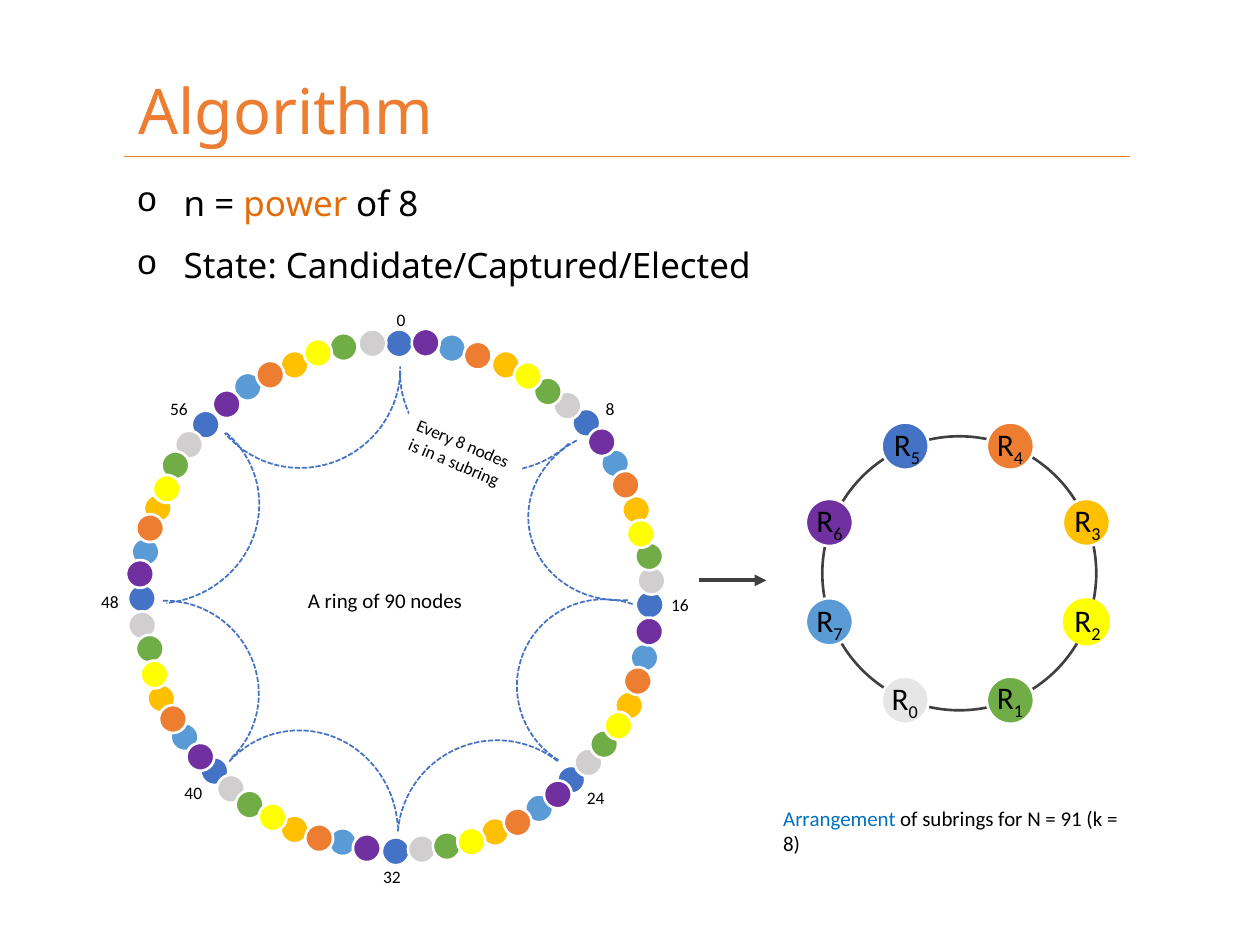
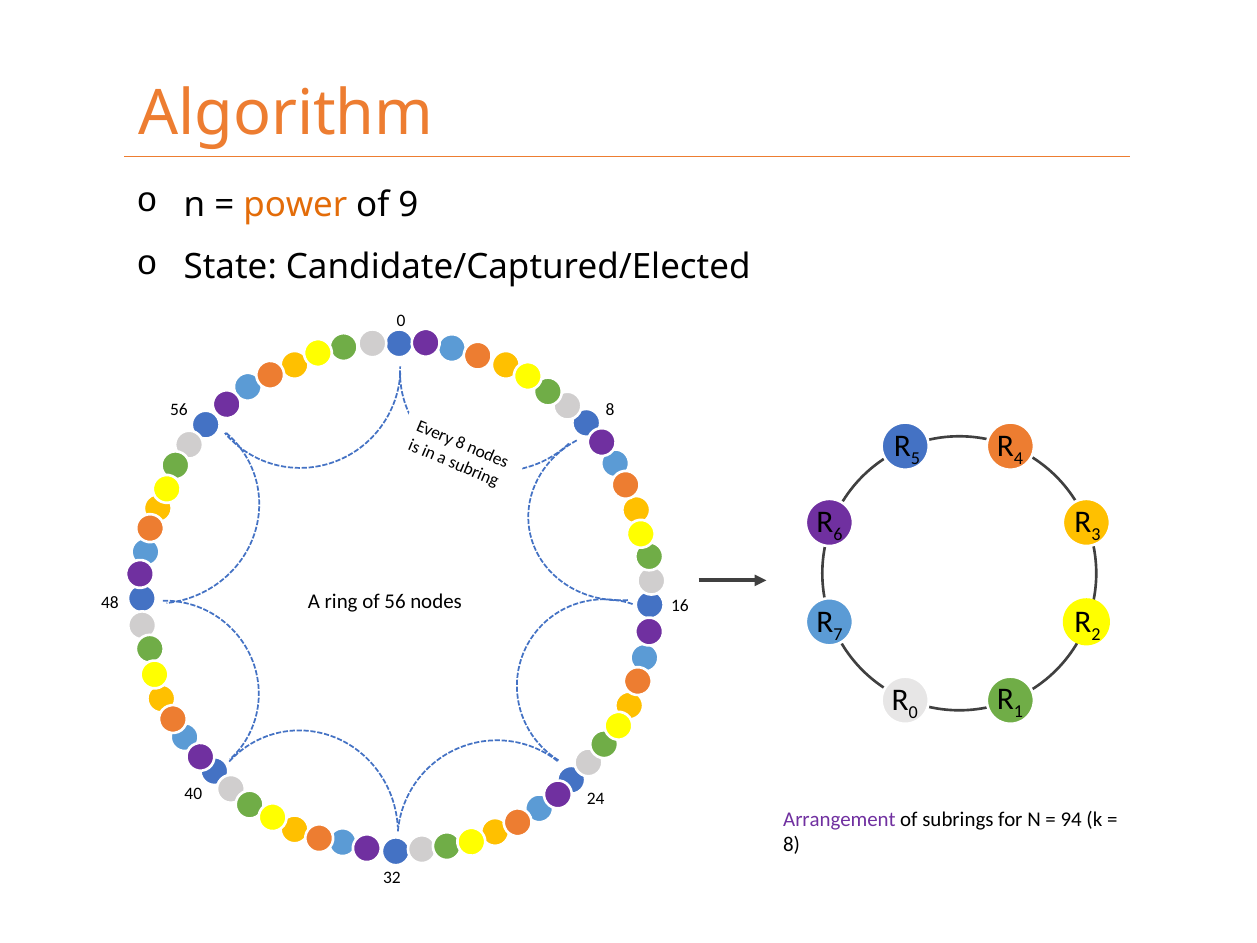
of 8: 8 -> 9 (408, 204)
of 90: 90 -> 56 (395, 602)
Arrangement colour: blue -> purple (839, 819)
91: 91 -> 94 (1071, 819)
